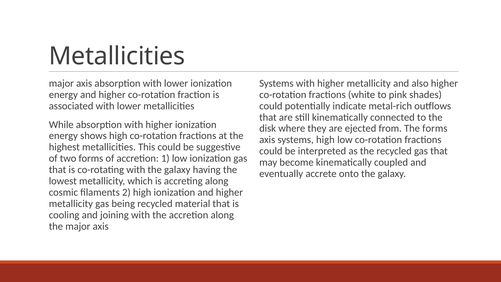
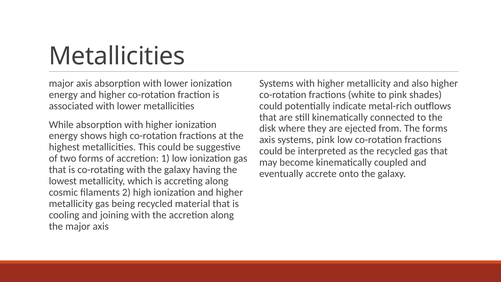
systems high: high -> pink (325, 140)
